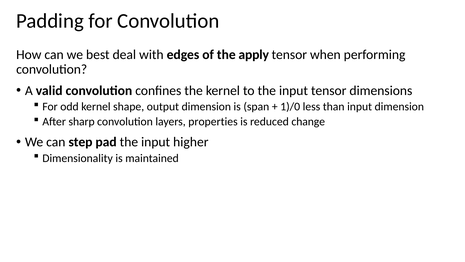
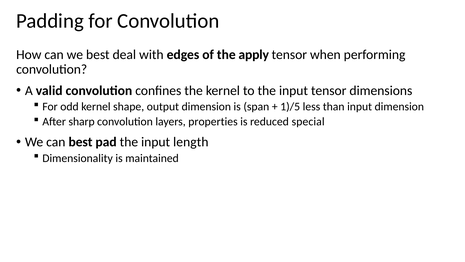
1)/0: 1)/0 -> 1)/5 (290, 107)
change: change -> special (308, 122)
can step: step -> best (80, 142)
higher: higher -> length (191, 142)
